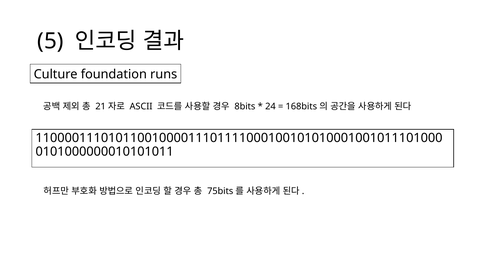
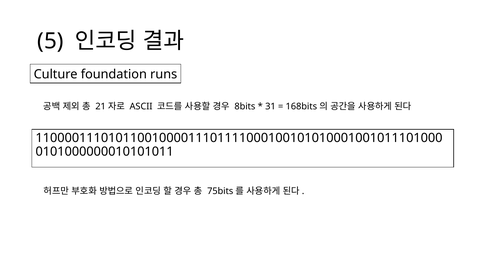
24: 24 -> 31 (270, 106)
